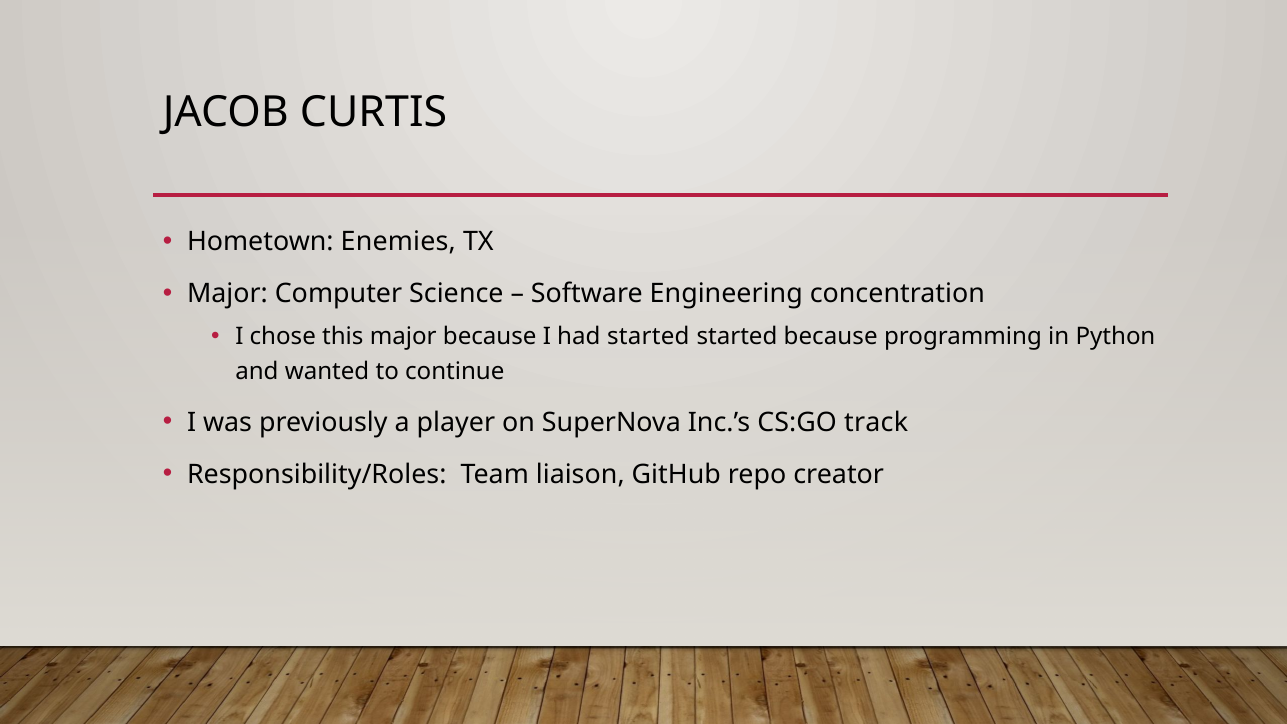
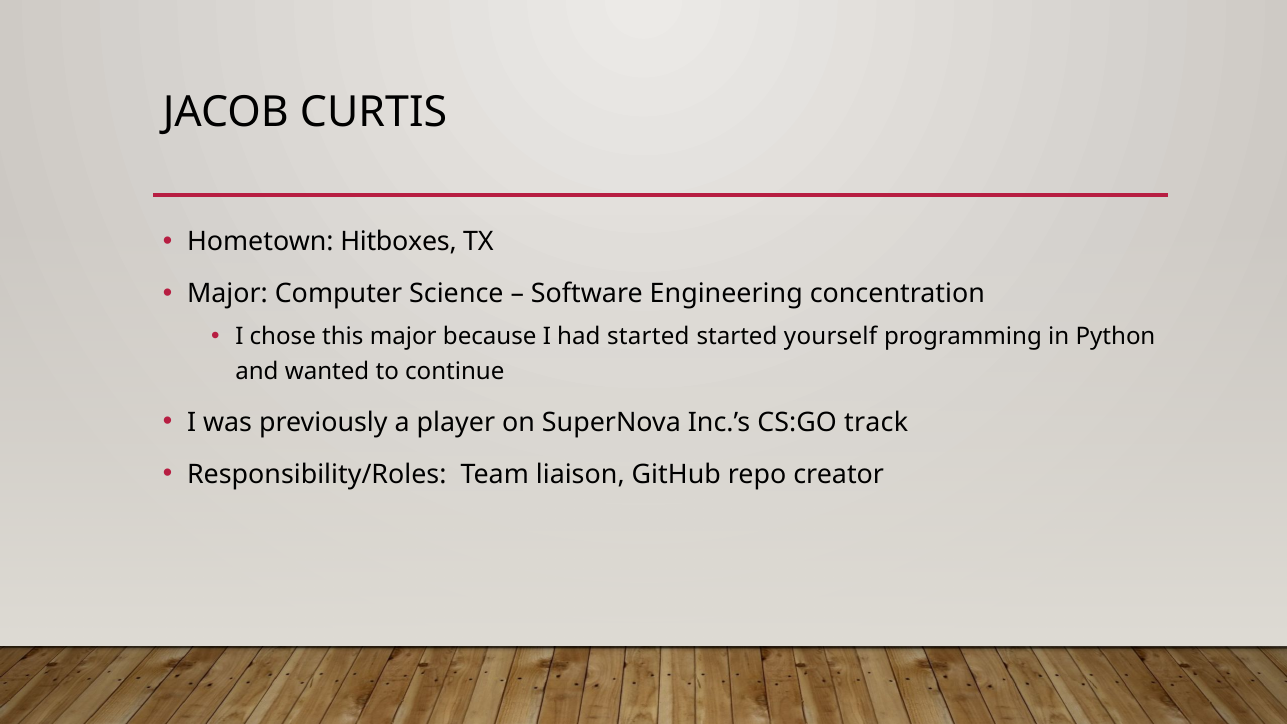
Enemies: Enemies -> Hitboxes (399, 242)
started because: because -> yourself (831, 337)
